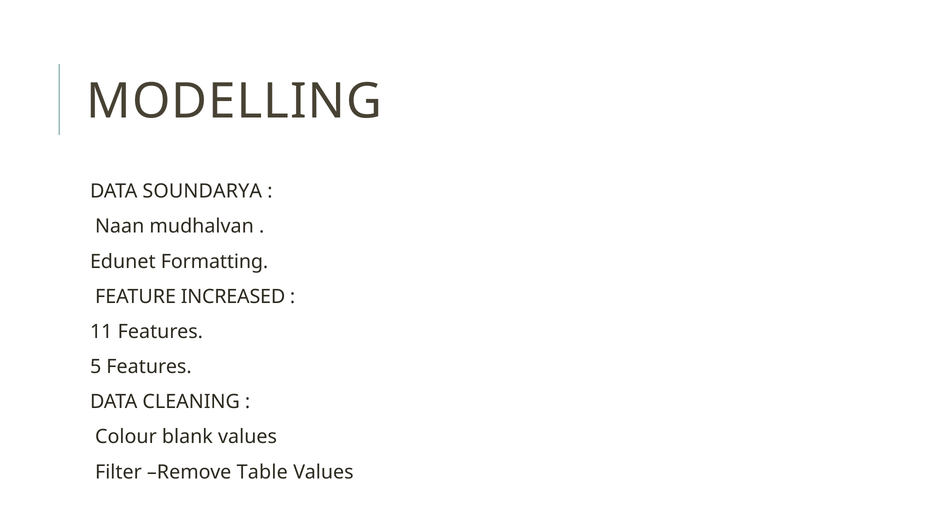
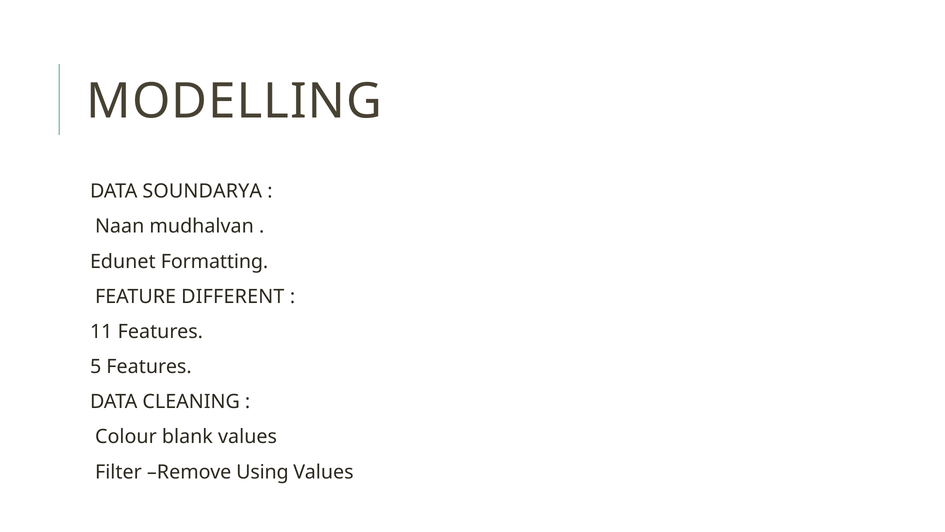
INCREASED: INCREASED -> DIFFERENT (233, 296)
Table: Table -> Using (262, 472)
